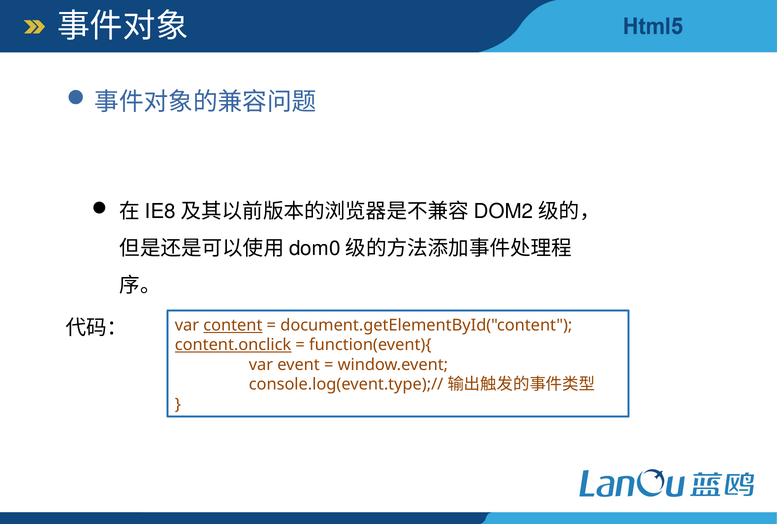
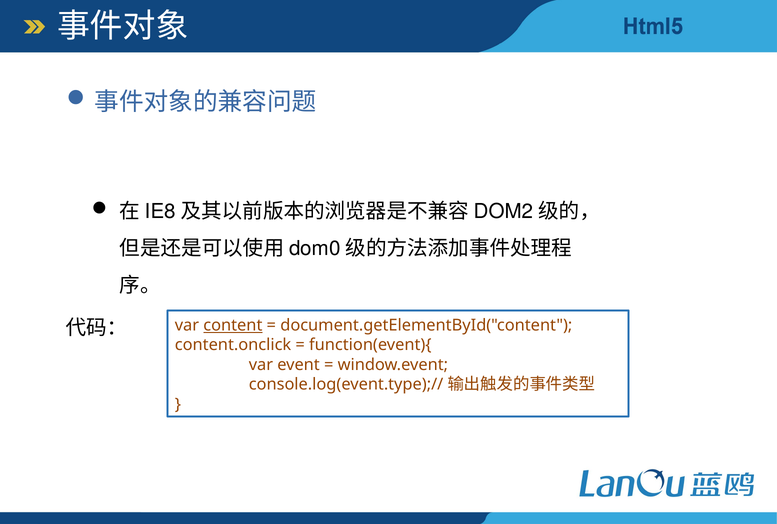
content.onclick underline: present -> none (233, 345)
